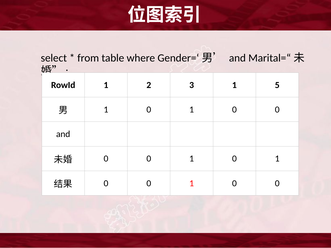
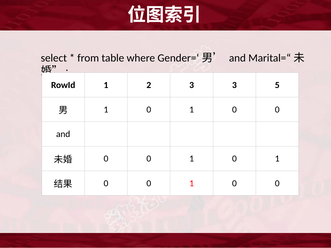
3 1: 1 -> 3 (234, 85)
